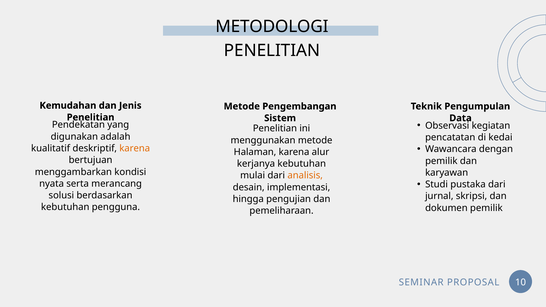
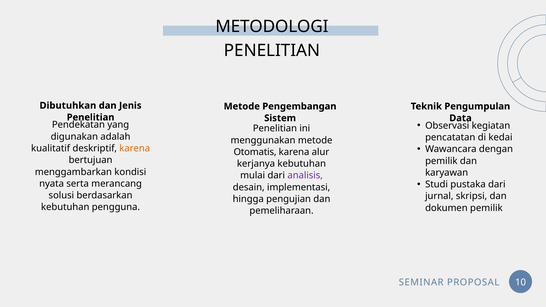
Kemudahan: Kemudahan -> Dibutuhkan (68, 106)
Halaman: Halaman -> Otomatis (255, 152)
analisis colour: orange -> purple (305, 176)
